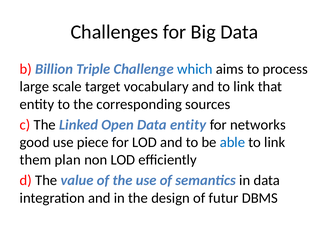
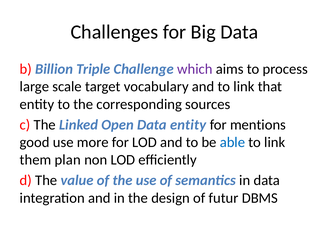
which colour: blue -> purple (195, 69)
networks: networks -> mentions (258, 125)
piece: piece -> more (93, 142)
